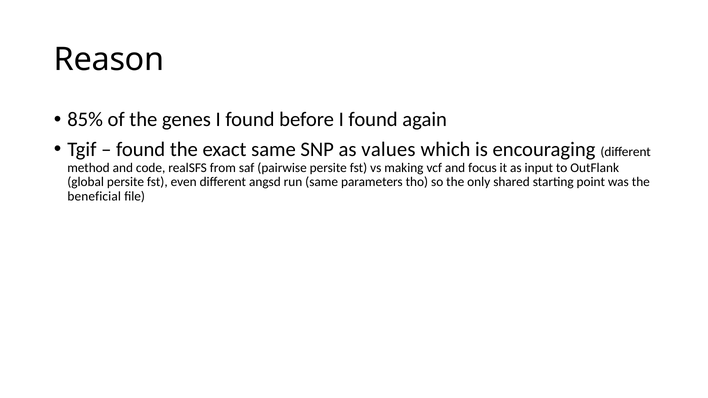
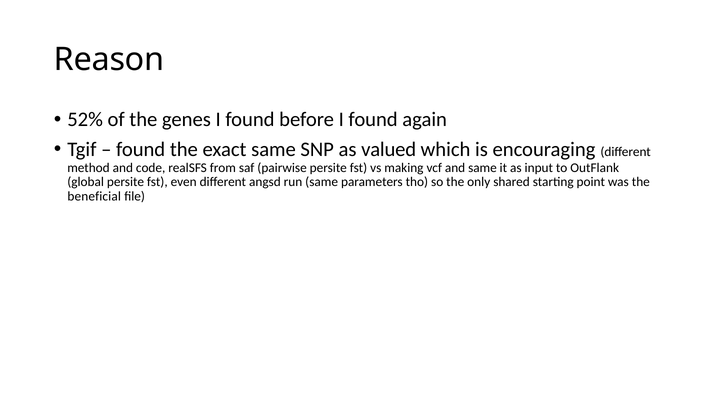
85%: 85% -> 52% (85, 120)
values: values -> valued (389, 149)
and focus: focus -> same (482, 168)
